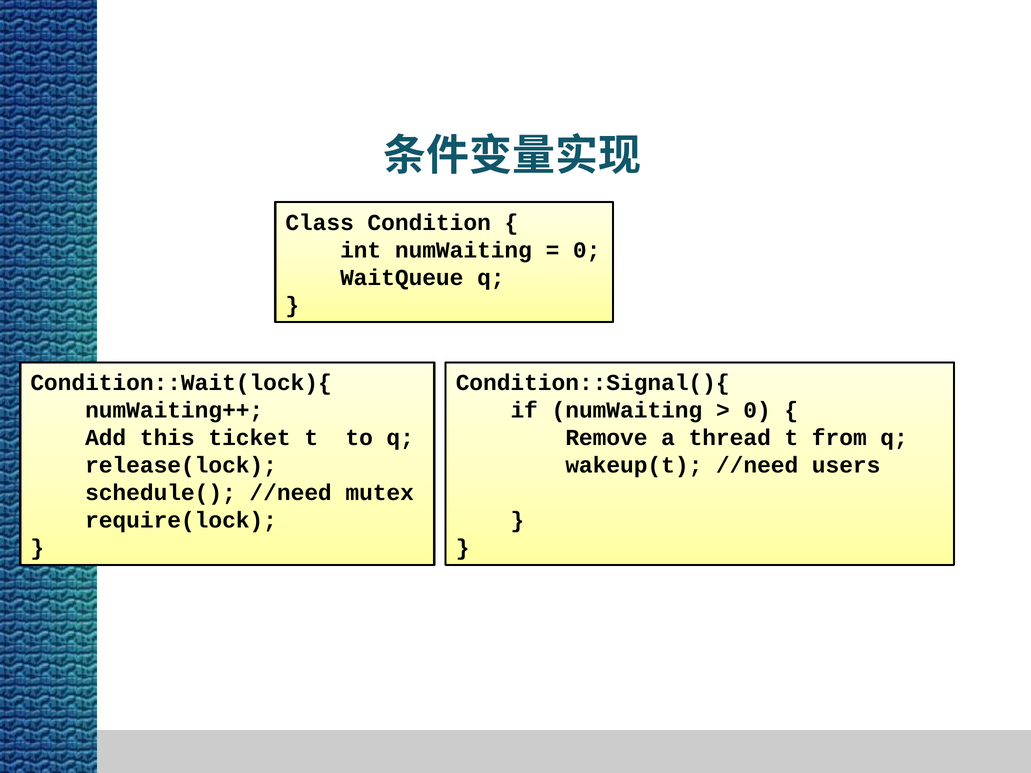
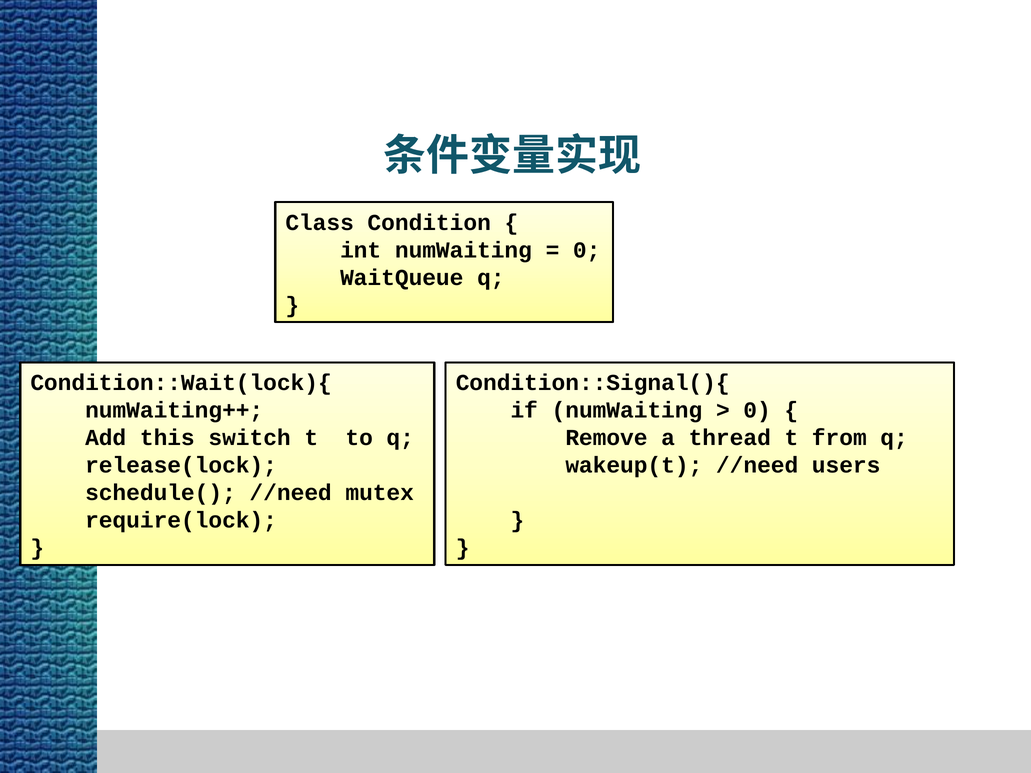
ticket: ticket -> switch (250, 438)
